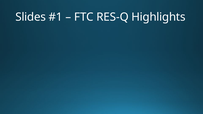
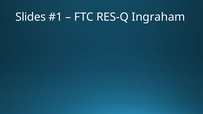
Highlights: Highlights -> Ingraham (158, 17)
